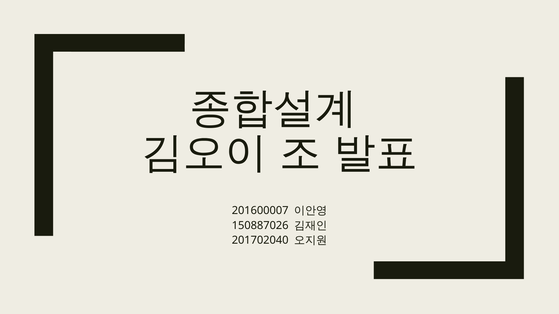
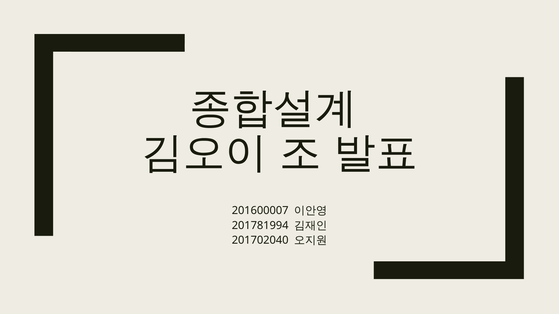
150887026: 150887026 -> 201781994 (260, 226)
